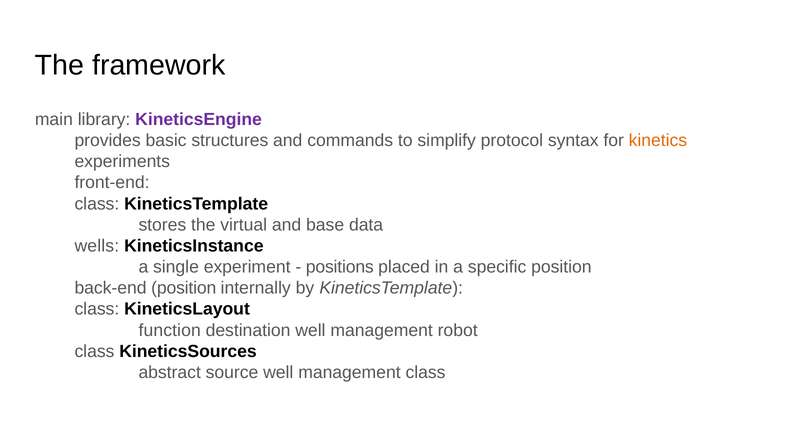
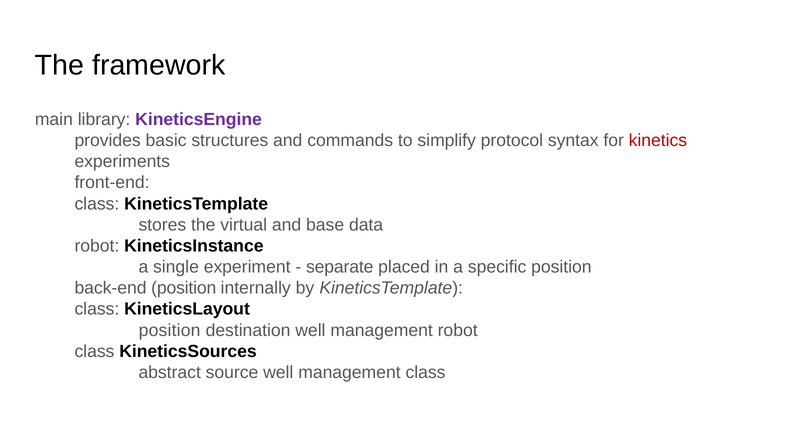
kinetics colour: orange -> red (658, 141)
wells: wells -> robot (97, 246)
positions: positions -> separate (340, 267)
function: function -> position (170, 331)
